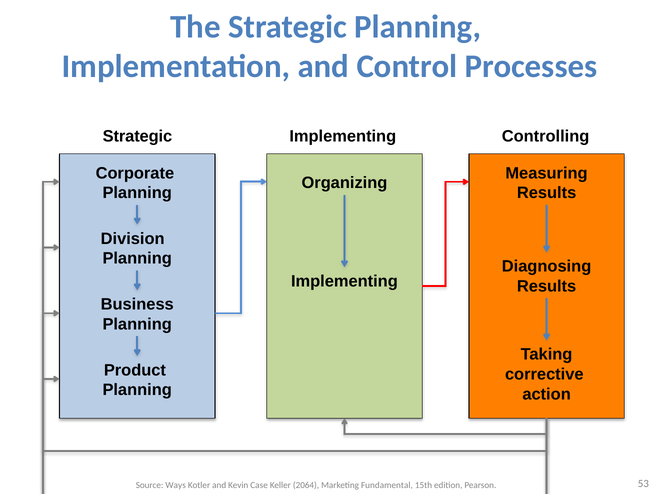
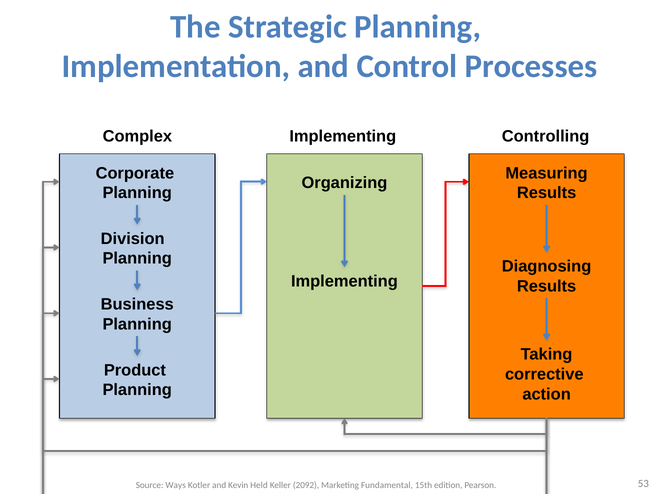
Strategic: Strategic -> Complex (137, 136)
Case: Case -> Held (259, 485)
2064: 2064 -> 2092 (306, 485)
